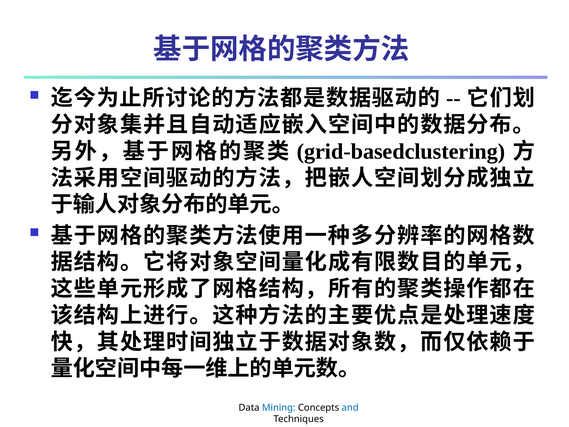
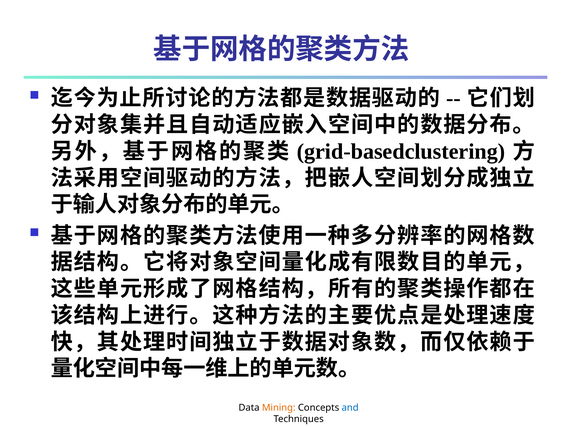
Mining colour: blue -> orange (279, 408)
